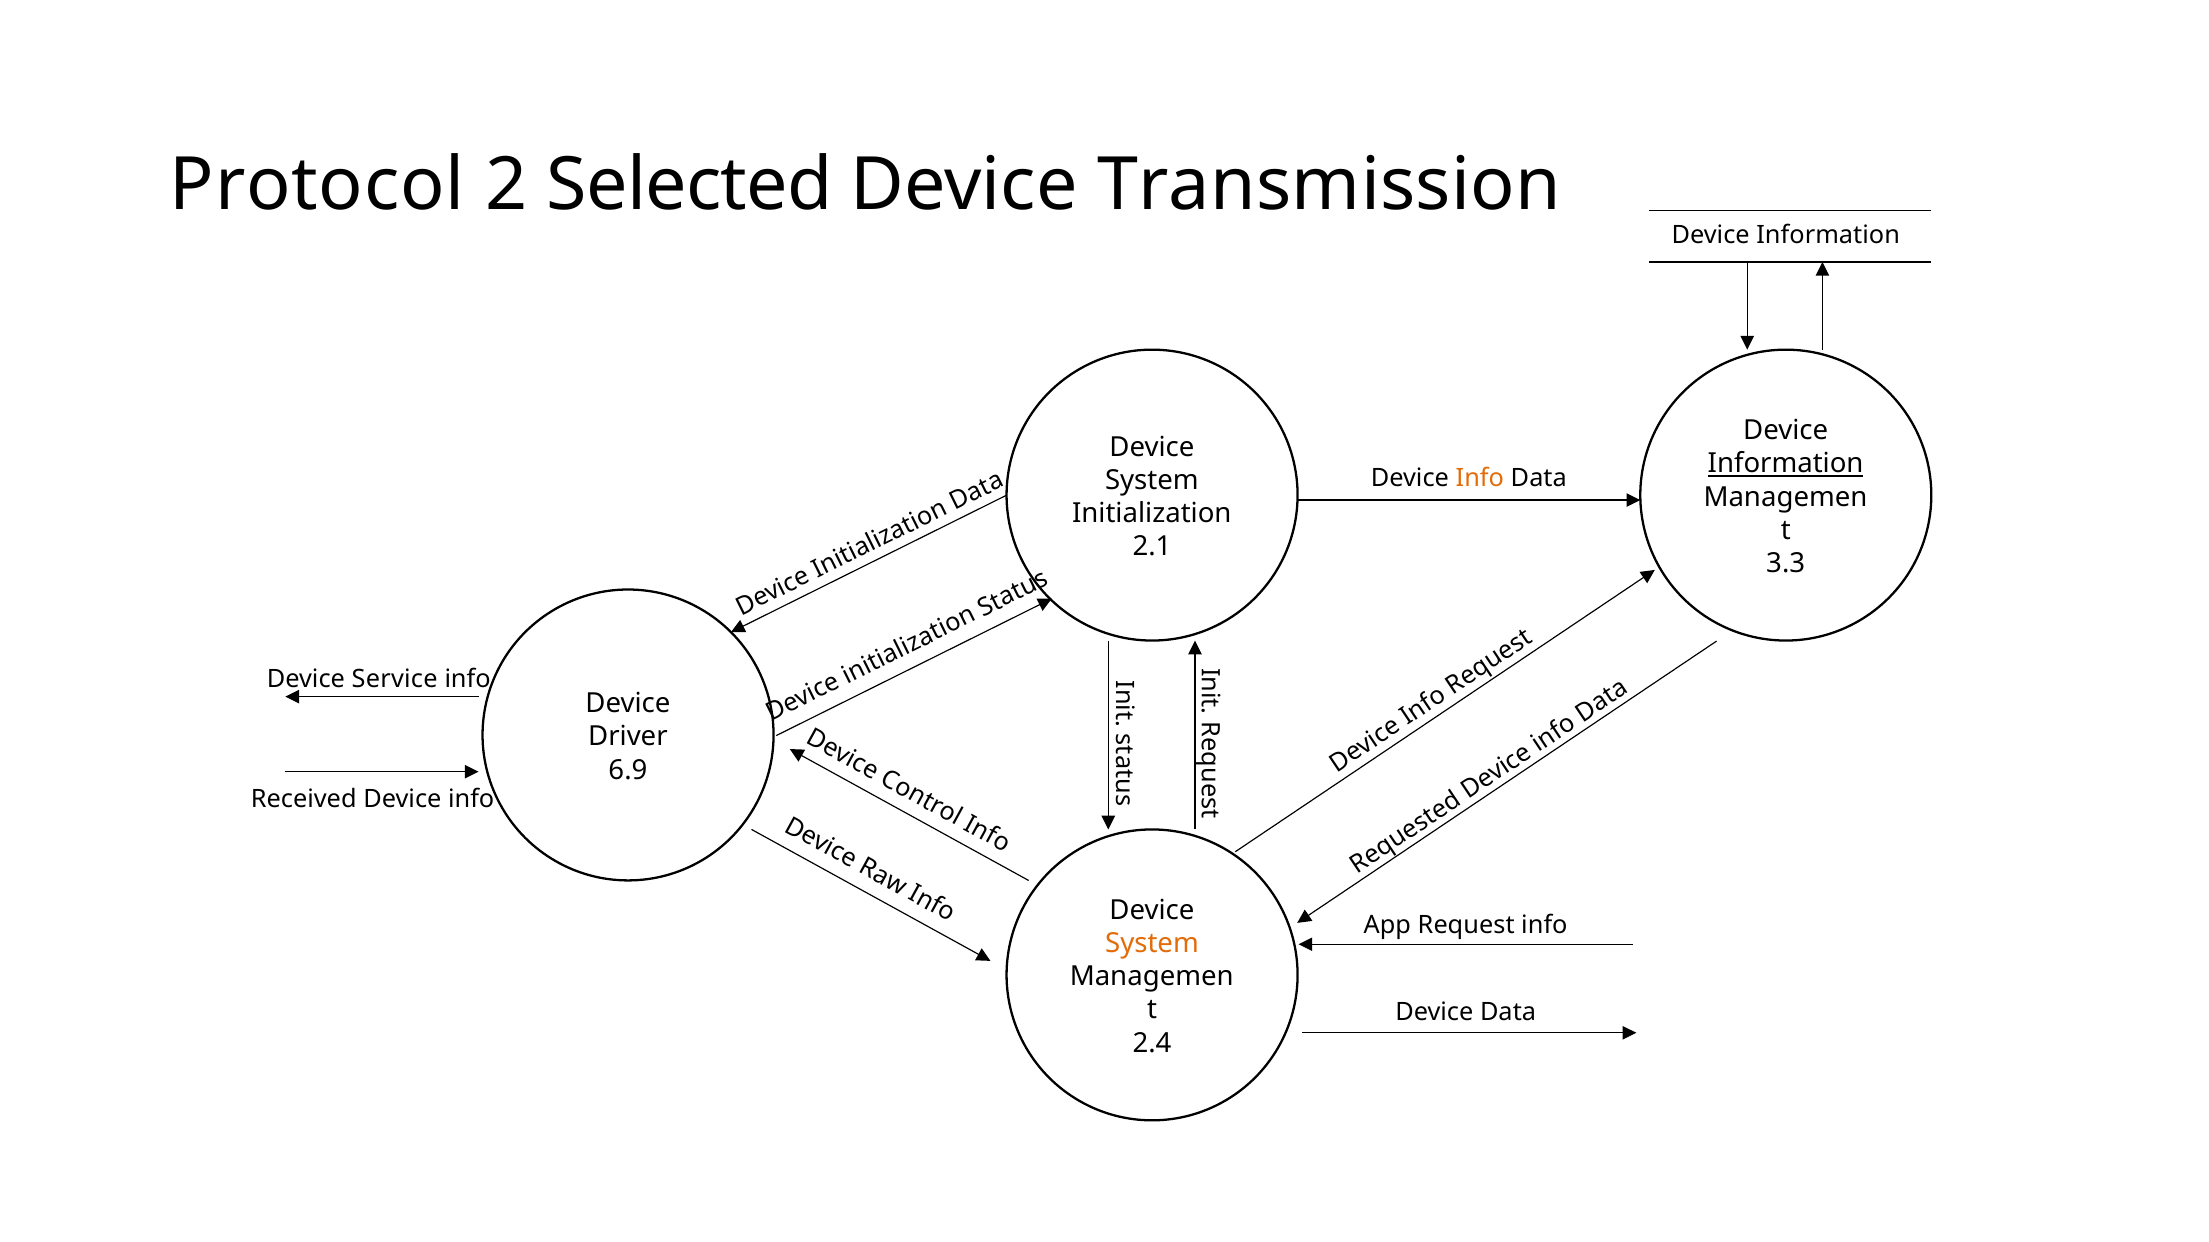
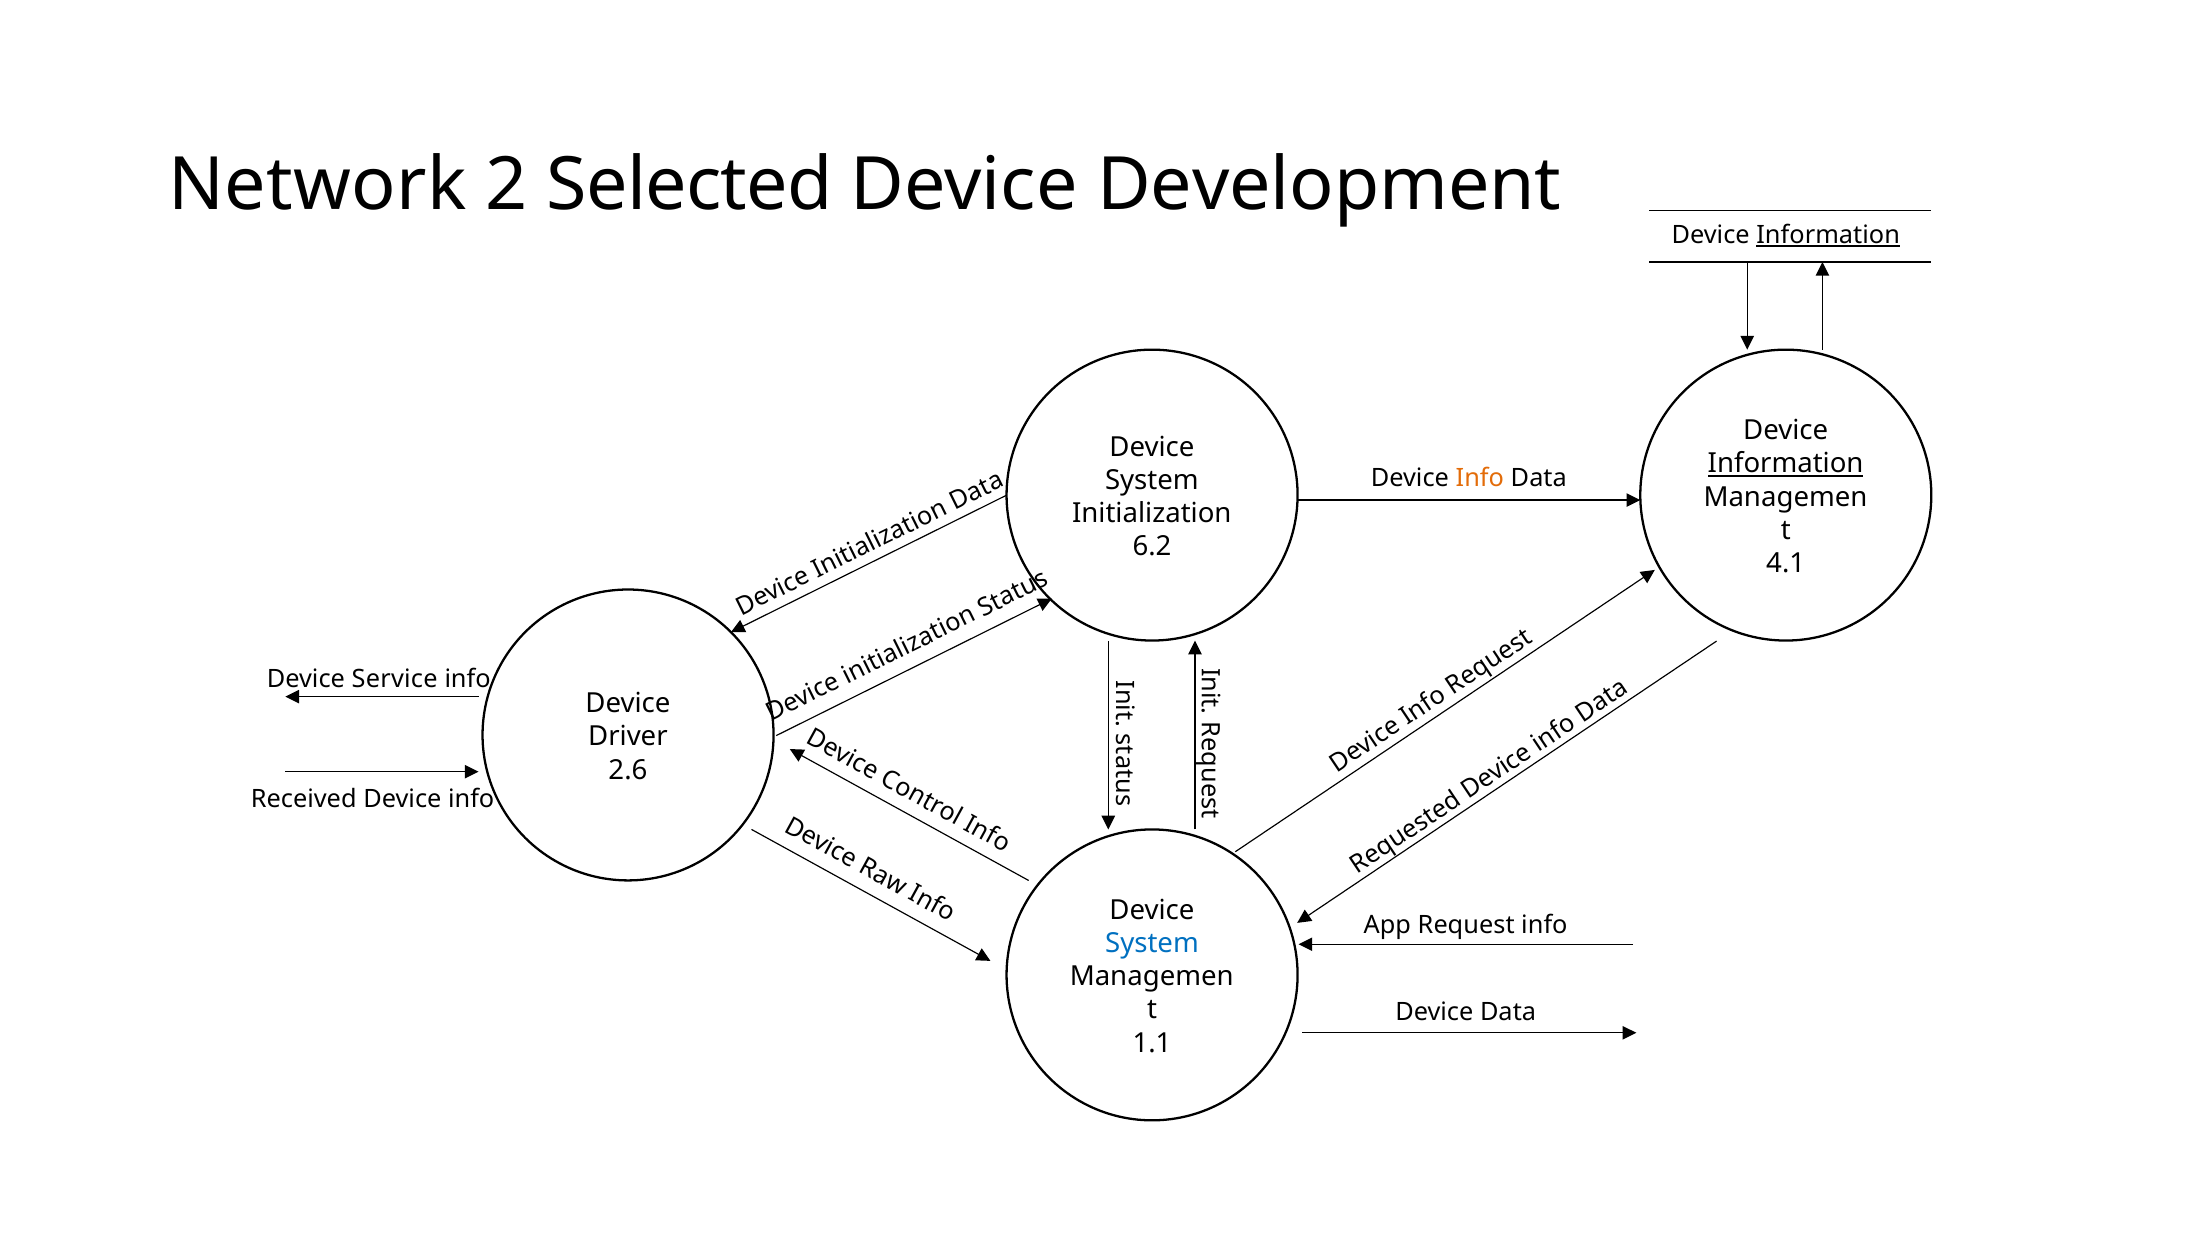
Protocol: Protocol -> Network (317, 186)
Transmission: Transmission -> Development (1329, 186)
Information underline: none -> present (1828, 235)
2.1: 2.1 -> 6.2 (1152, 547)
3.3: 3.3 -> 4.1 (1786, 563)
6.9: 6.9 -> 2.6 (628, 770)
System colour: orange -> blue (1152, 944)
2.4: 2.4 -> 1.1 (1152, 1043)
